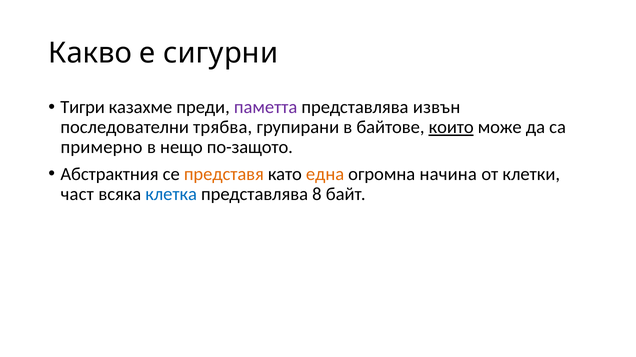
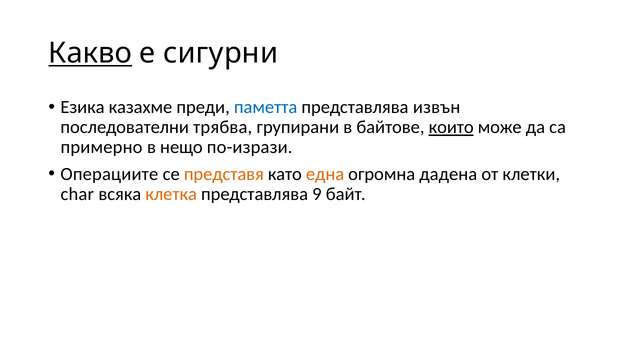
Какво underline: none -> present (90, 53)
Тигри: Тигри -> Езика (82, 108)
паметта colour: purple -> blue (266, 108)
по-защото: по-защото -> по-изрази (250, 148)
Абстрактния: Абстрактния -> Операциите (109, 174)
начина: начина -> дадена (448, 174)
част: част -> char (77, 194)
клетка colour: blue -> orange (171, 194)
8: 8 -> 9 (317, 194)
